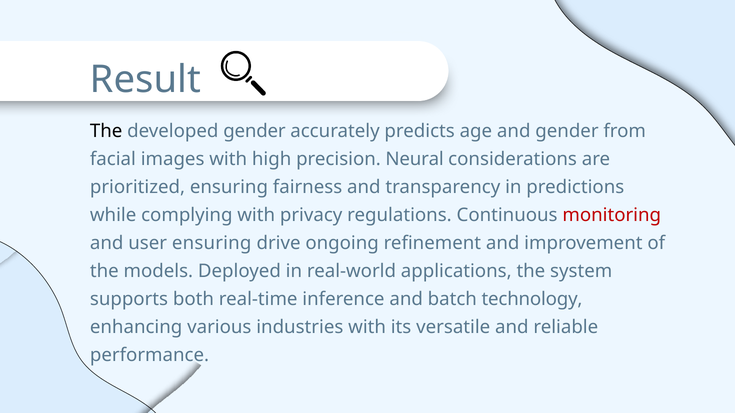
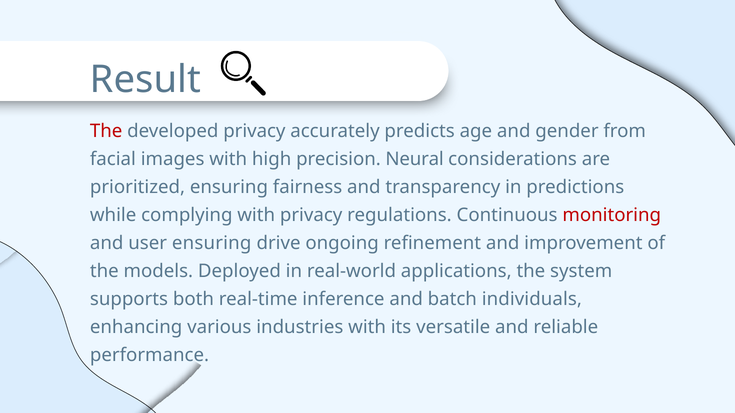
The colour: black -> red (106, 131)
developed gender: gender -> privacy (254, 131)
technology: technology -> individuals (532, 299)
